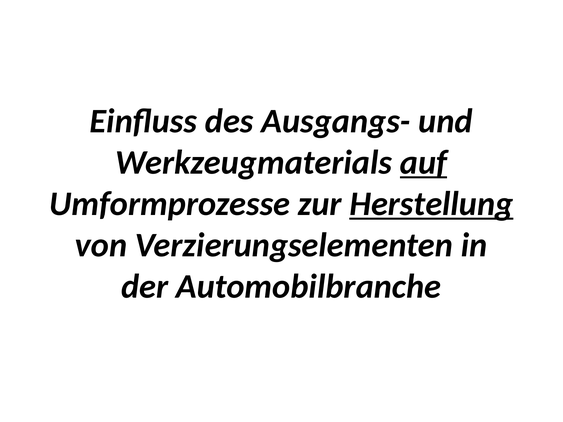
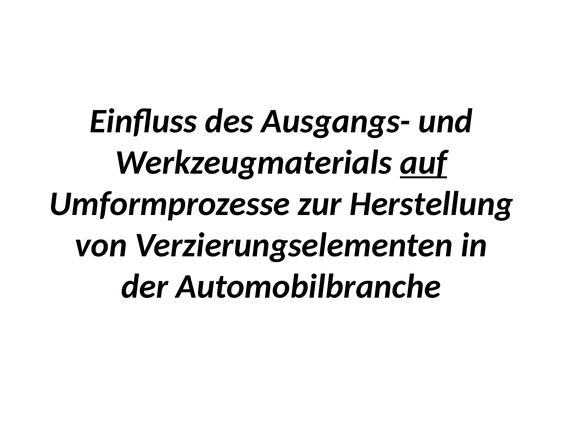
Herstellung underline: present -> none (431, 204)
